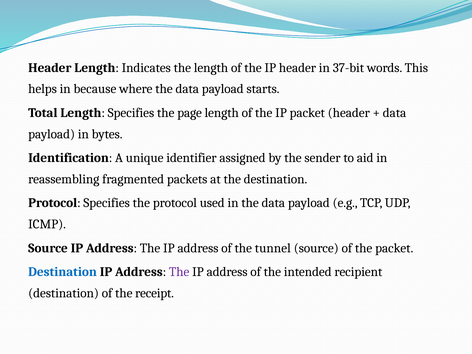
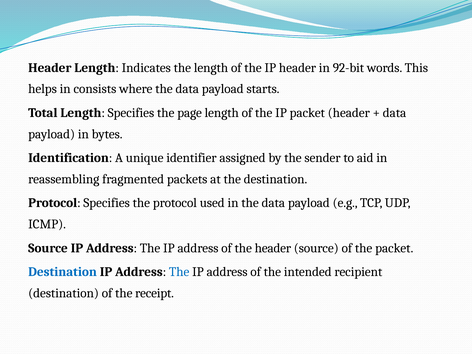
37-bit: 37-bit -> 92-bit (348, 68)
because: because -> consists (95, 89)
the tunnel: tunnel -> header (273, 248)
The colour: purple -> blue (179, 272)
